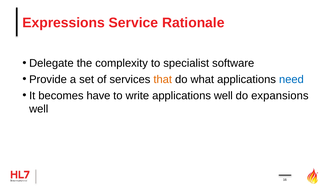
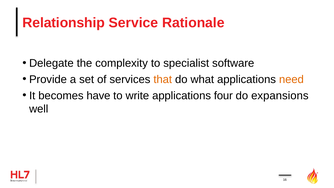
Expressions: Expressions -> Relationship (64, 23)
need colour: blue -> orange (291, 79)
applications well: well -> four (223, 96)
